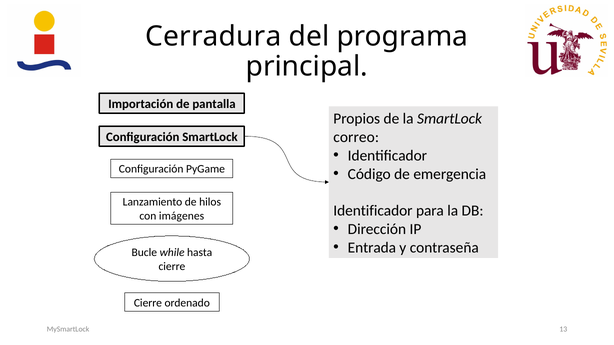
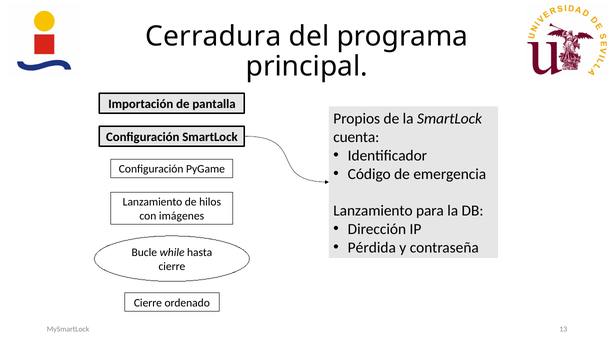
correo: correo -> cuenta (356, 137)
Identificador: Identificador -> Lanzamiento (373, 211)
Entrada: Entrada -> Pérdida (372, 248)
